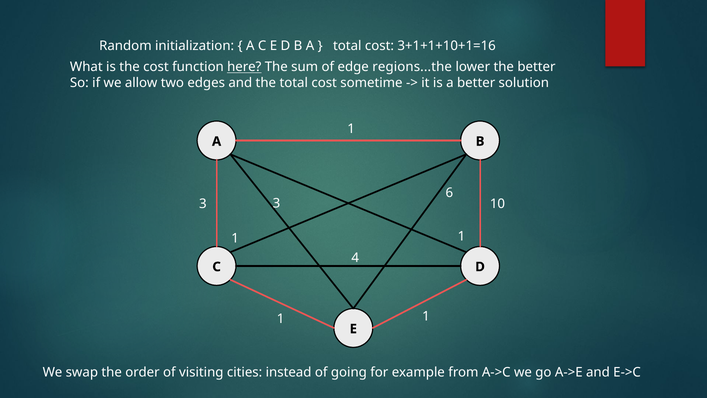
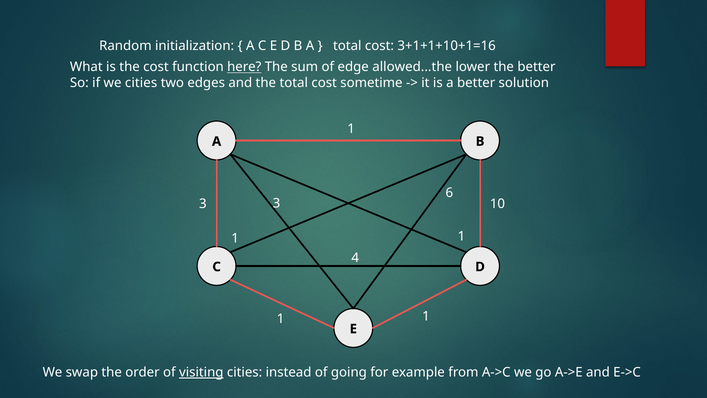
regions...the: regions...the -> allowed...the (412, 67)
we allow: allow -> cities (141, 83)
visiting underline: none -> present (201, 372)
